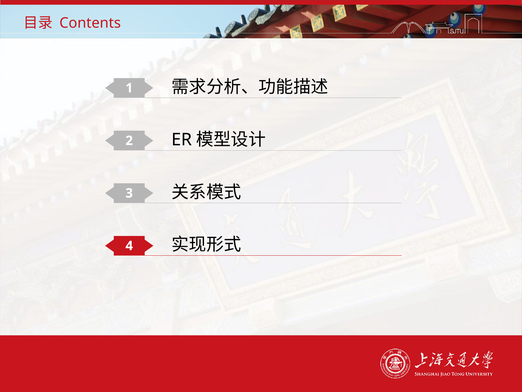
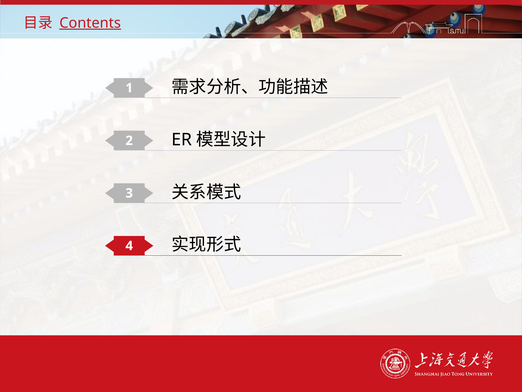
Contents underline: none -> present (90, 23)
